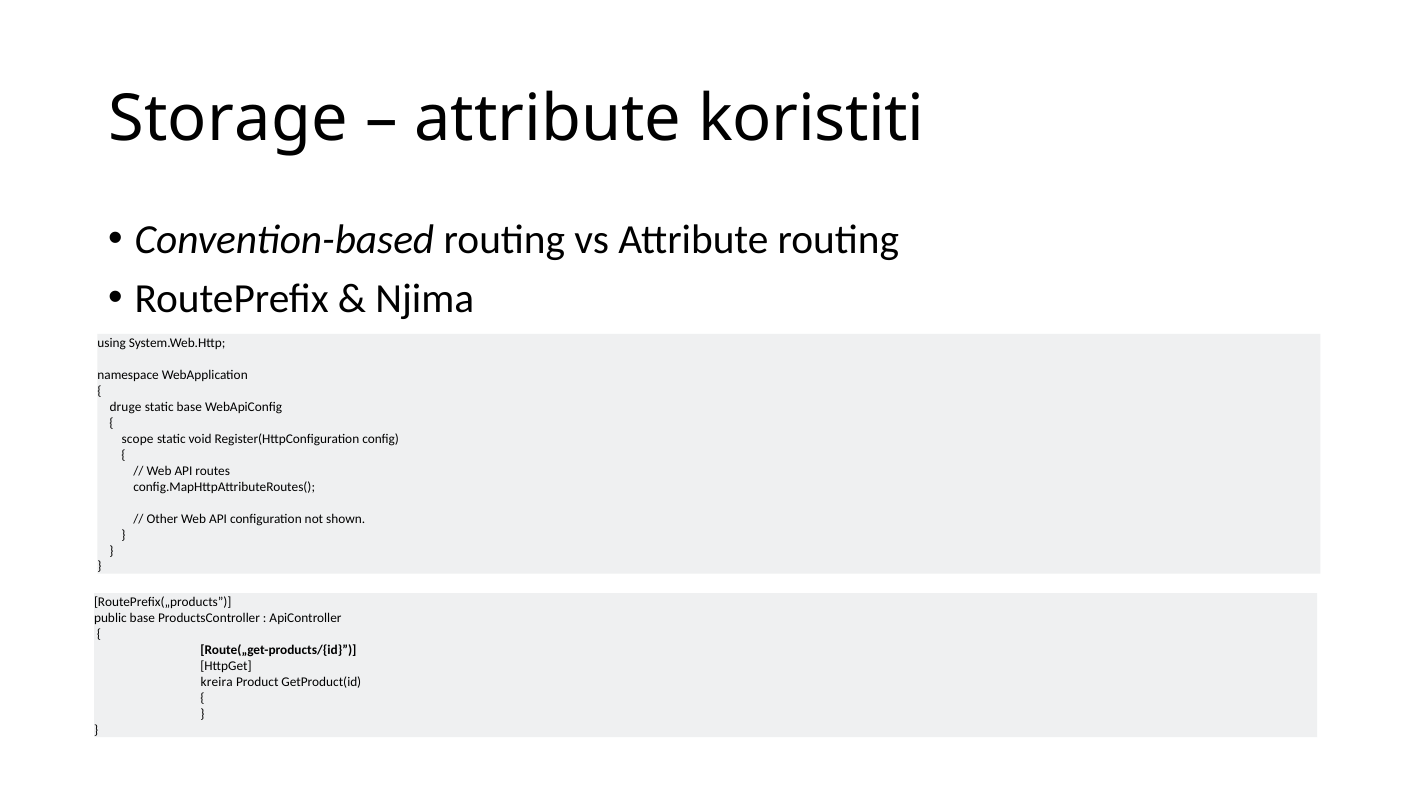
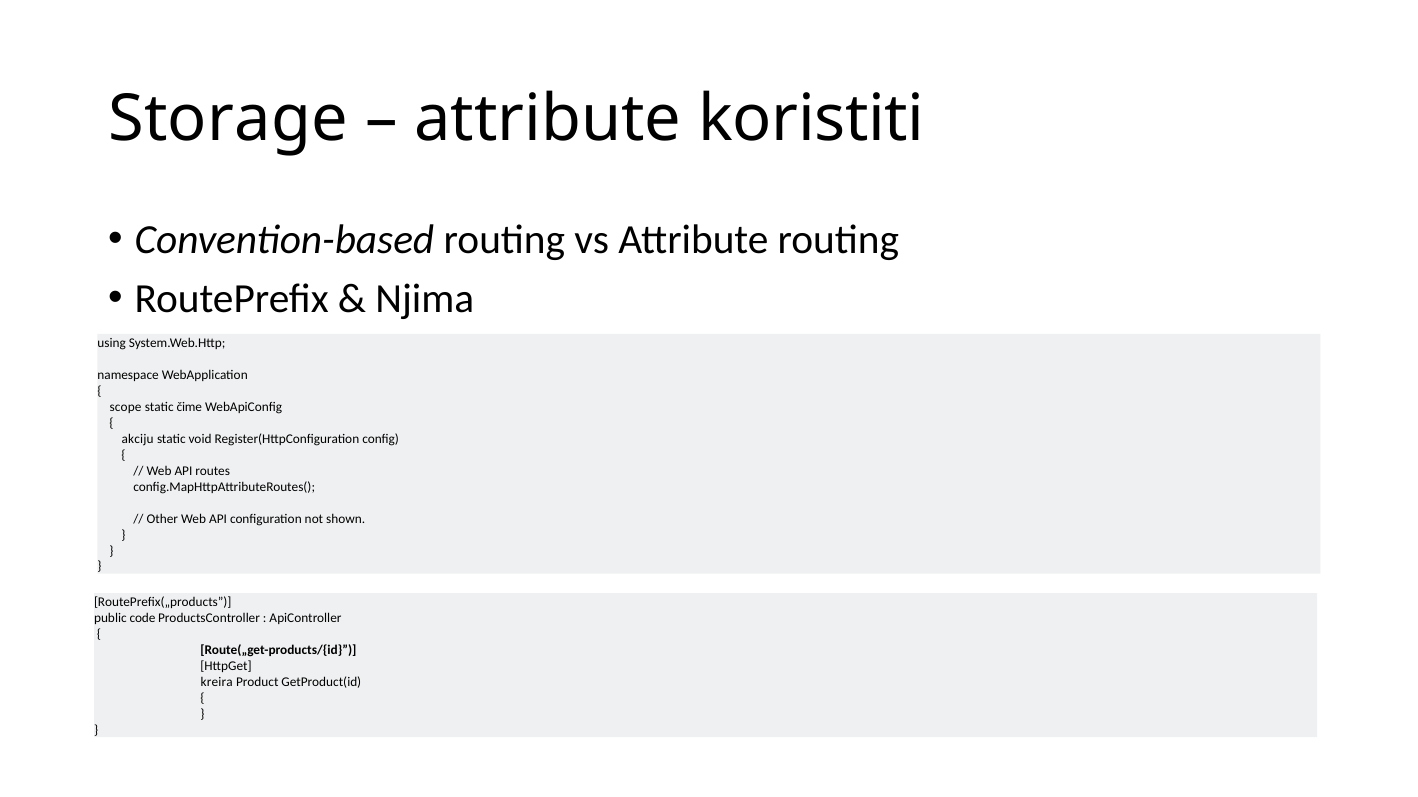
druge: druge -> scope (126, 407)
static base: base -> čime (189, 407)
scope: scope -> akciju (138, 439)
public base: base -> code (143, 619)
